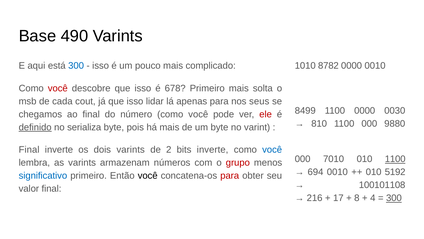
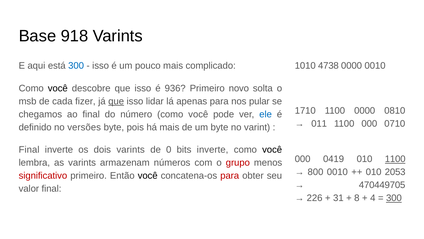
490: 490 -> 918 (74, 36)
8782: 8782 -> 4738 (328, 66)
você colour: red -> black (58, 88)
678: 678 -> 936 (175, 88)
Primeiro mais: mais -> novo (239, 88)
cout: cout -> fizer (85, 101)
que underline: none -> present (116, 101)
seus: seus -> pular (259, 101)
8499: 8499 -> 1710 (305, 110)
0030: 0030 -> 0810 (395, 110)
ele colour: red -> blue (266, 114)
810: 810 -> 011 (319, 123)
9880: 9880 -> 0710 (395, 123)
definido underline: present -> none (35, 127)
serializa: serializa -> versões (84, 127)
2: 2 -> 0 (169, 149)
você colour: blue -> black (272, 149)
7010: 7010 -> 0419 (334, 159)
694: 694 -> 800 (316, 172)
5192: 5192 -> 2053 (395, 172)
significativo colour: blue -> red (43, 175)
100101108: 100101108 -> 470449705 (382, 185)
216: 216 -> 226 (315, 198)
17: 17 -> 31 (338, 198)
